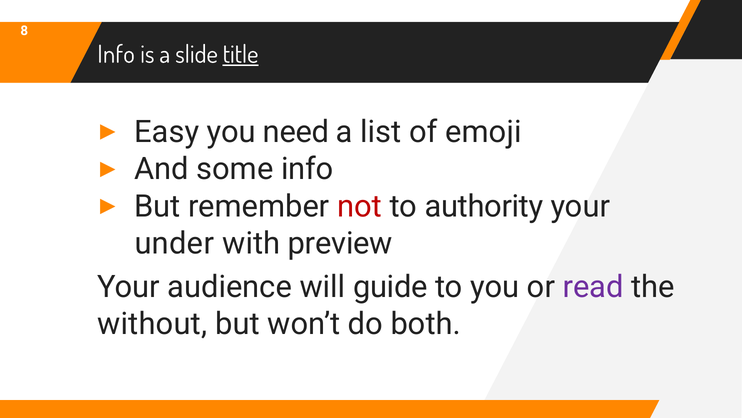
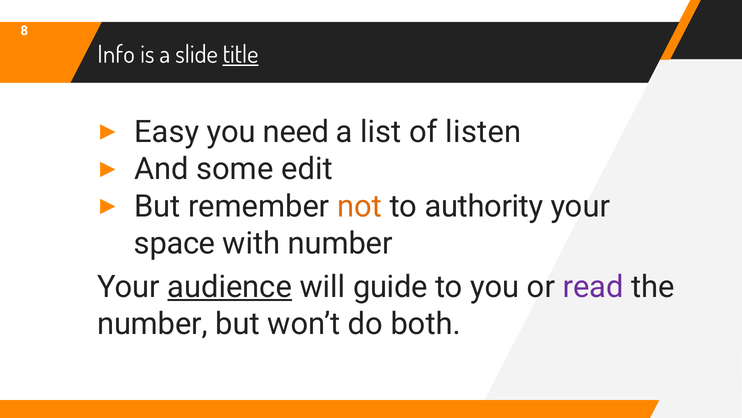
emoji: emoji -> listen (483, 132)
some info: info -> edit (307, 169)
not colour: red -> orange (360, 206)
under: under -> space (175, 243)
with preview: preview -> number (340, 243)
audience underline: none -> present (230, 286)
without: without -> number (152, 323)
